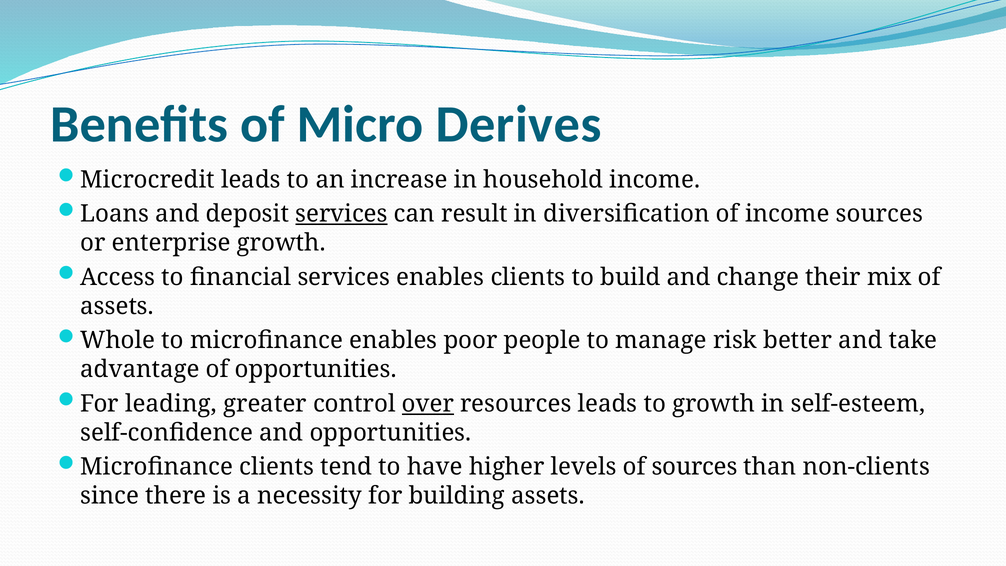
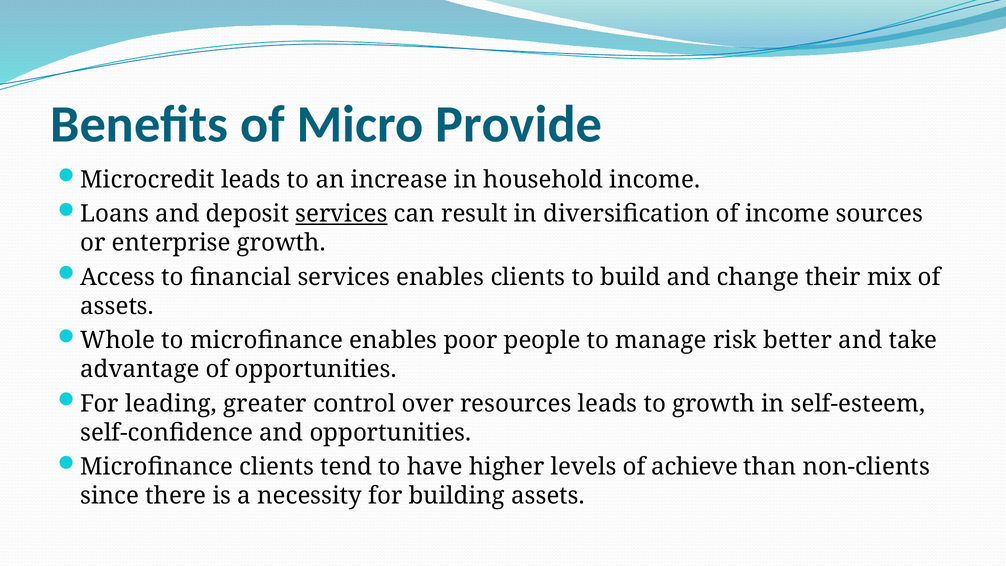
Derives: Derives -> Provide (519, 125)
over underline: present -> none (428, 404)
of sources: sources -> achieve (695, 467)
